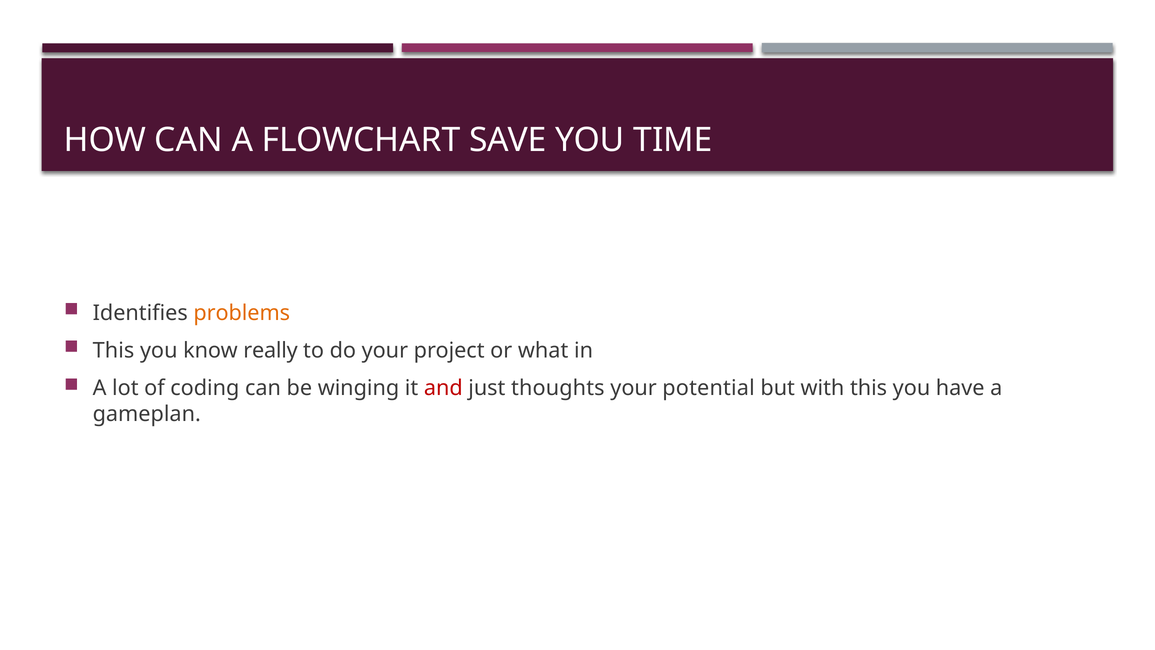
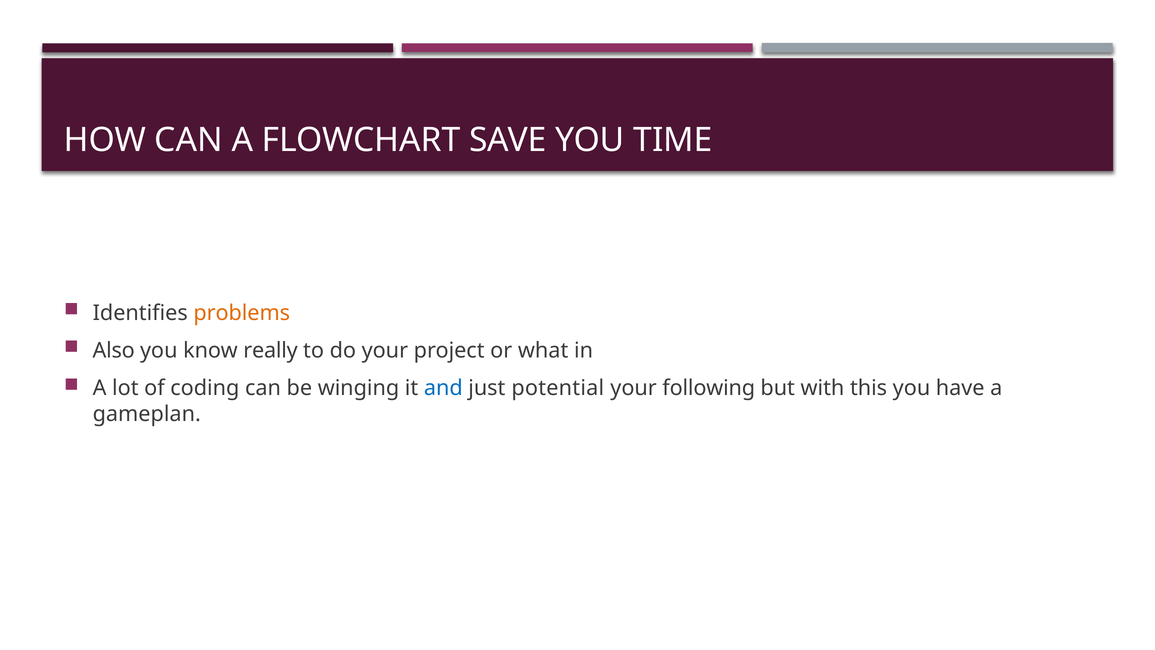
This: This -> Also (114, 351)
and colour: red -> blue (443, 388)
thoughts: thoughts -> potential (558, 388)
potential: potential -> following (709, 388)
